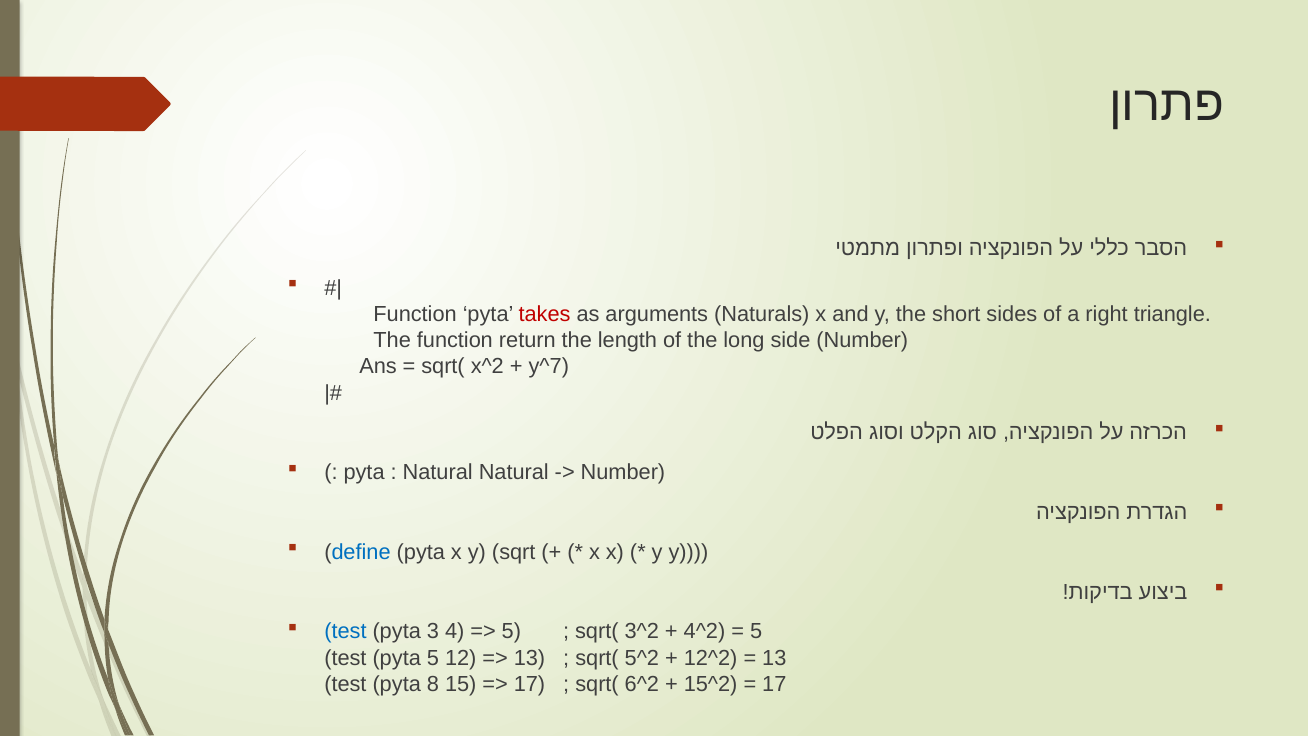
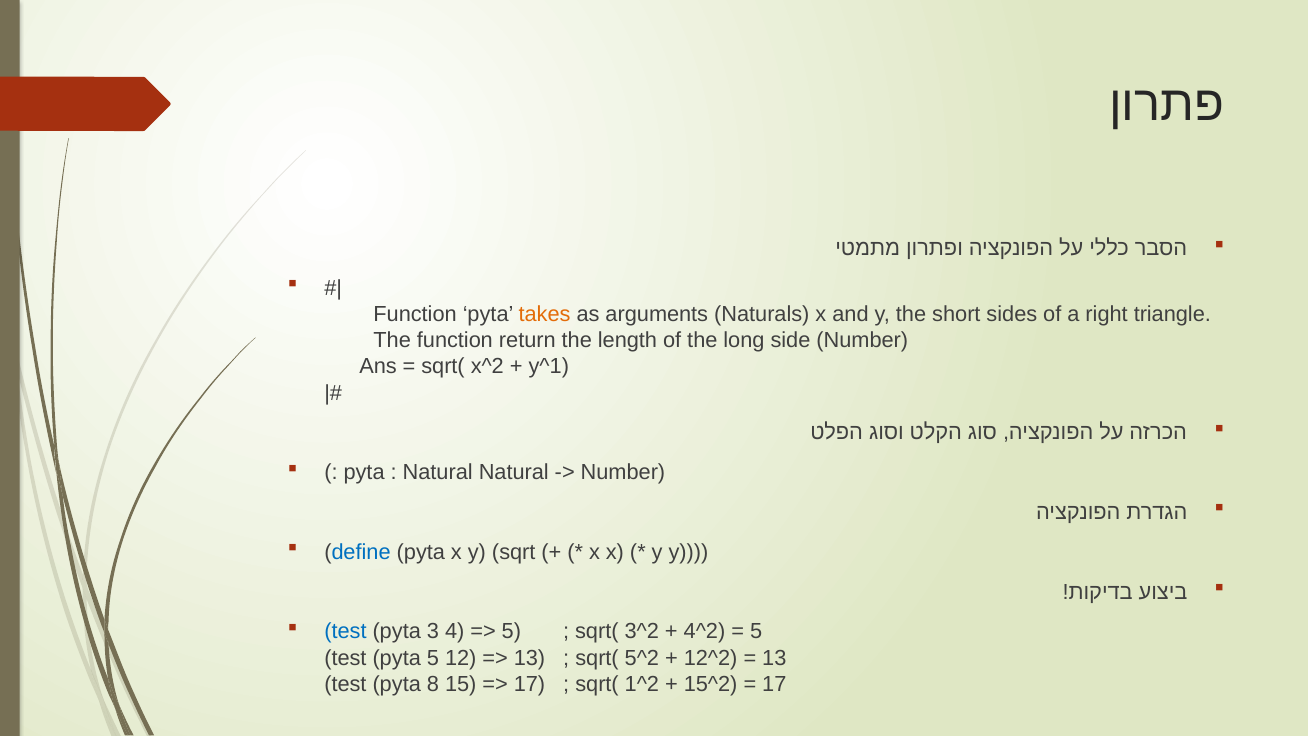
takes colour: red -> orange (545, 314)
y^7: y^7 -> y^1 (549, 367)
6^2: 6^2 -> 1^2 (642, 684)
